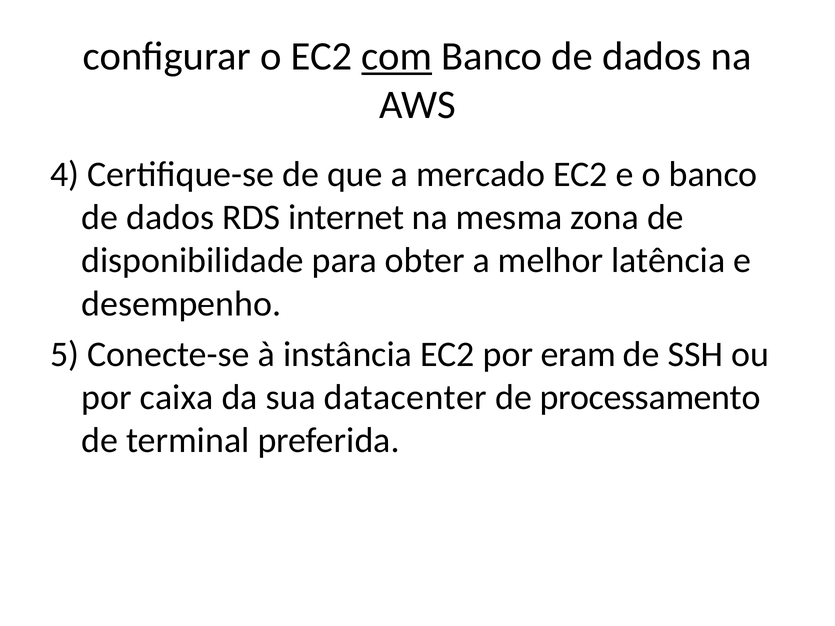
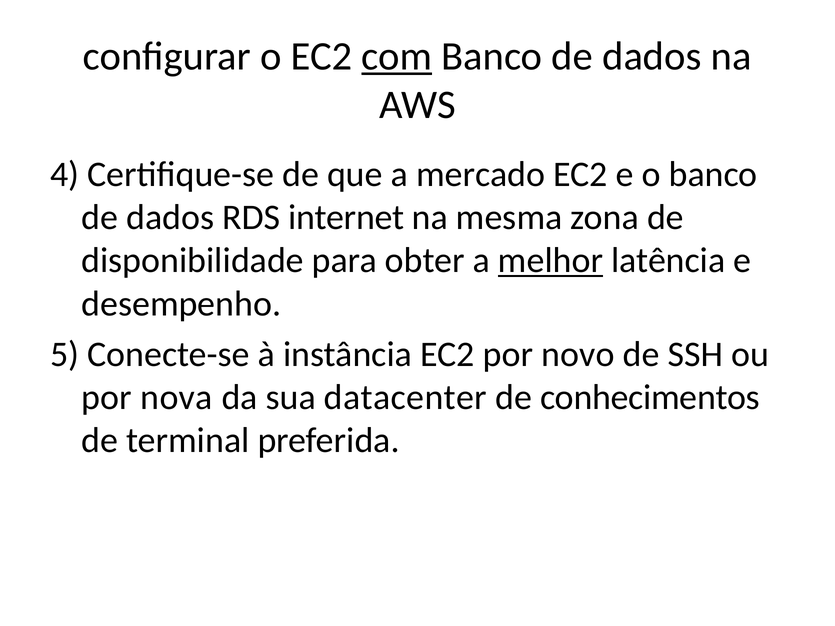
melhor underline: none -> present (551, 261)
eram: eram -> novo (578, 354)
caixa: caixa -> nova (176, 398)
processamento: processamento -> conhecimentos (650, 398)
